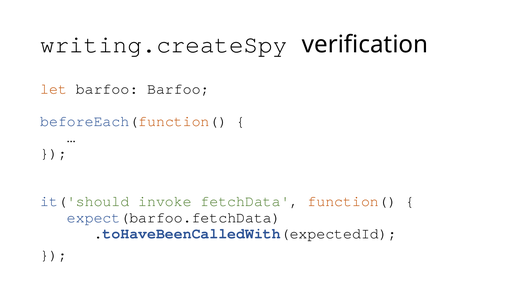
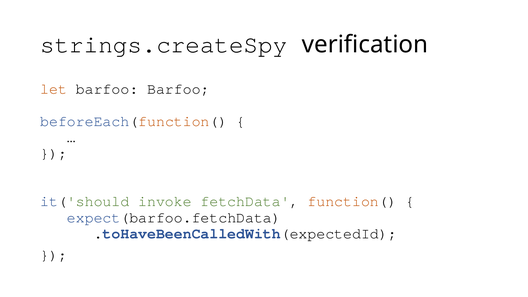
writing.createSpy: writing.createSpy -> strings.createSpy (164, 44)
